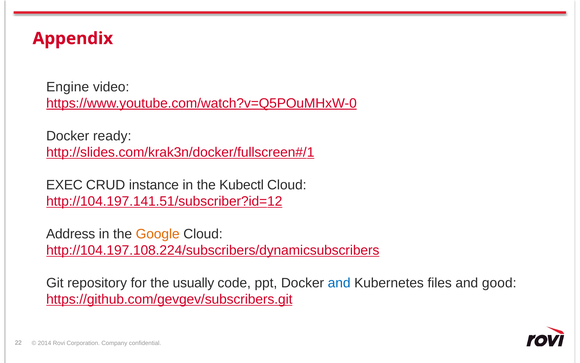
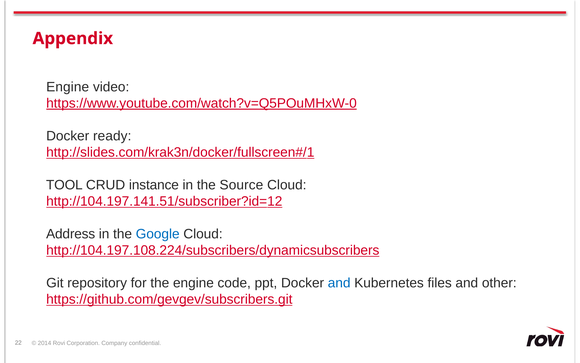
EXEC: EXEC -> TOOL (64, 185)
Kubectl: Kubectl -> Source (241, 185)
Google colour: orange -> blue (158, 234)
the usually: usually -> engine (193, 283)
good: good -> other (499, 283)
